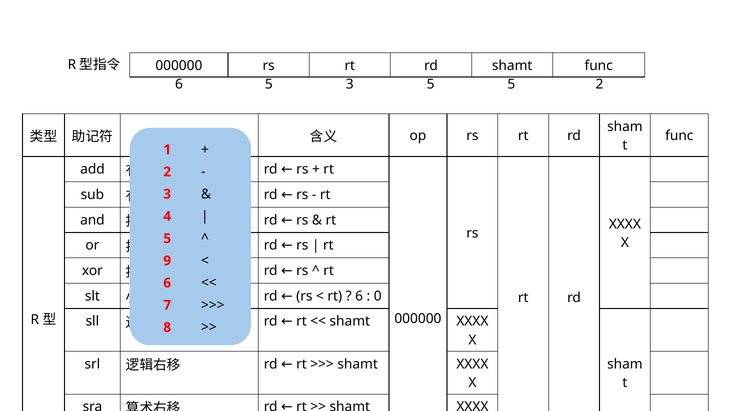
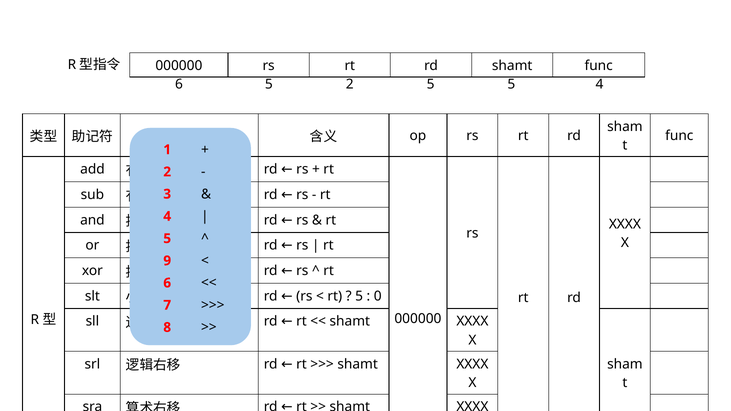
5 3: 3 -> 2 (350, 84)
5 2: 2 -> 4 (600, 84)
6: 6 -> 5 (359, 296)
